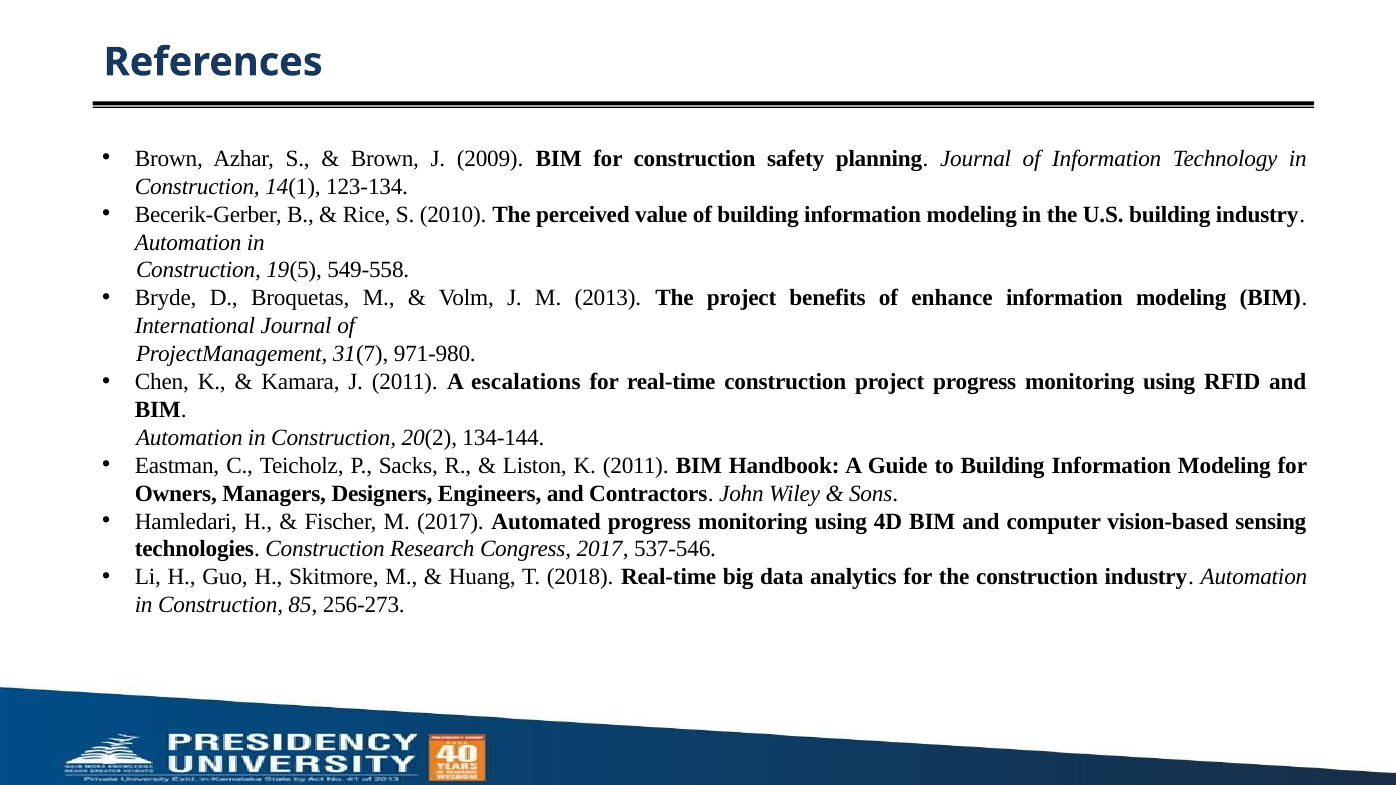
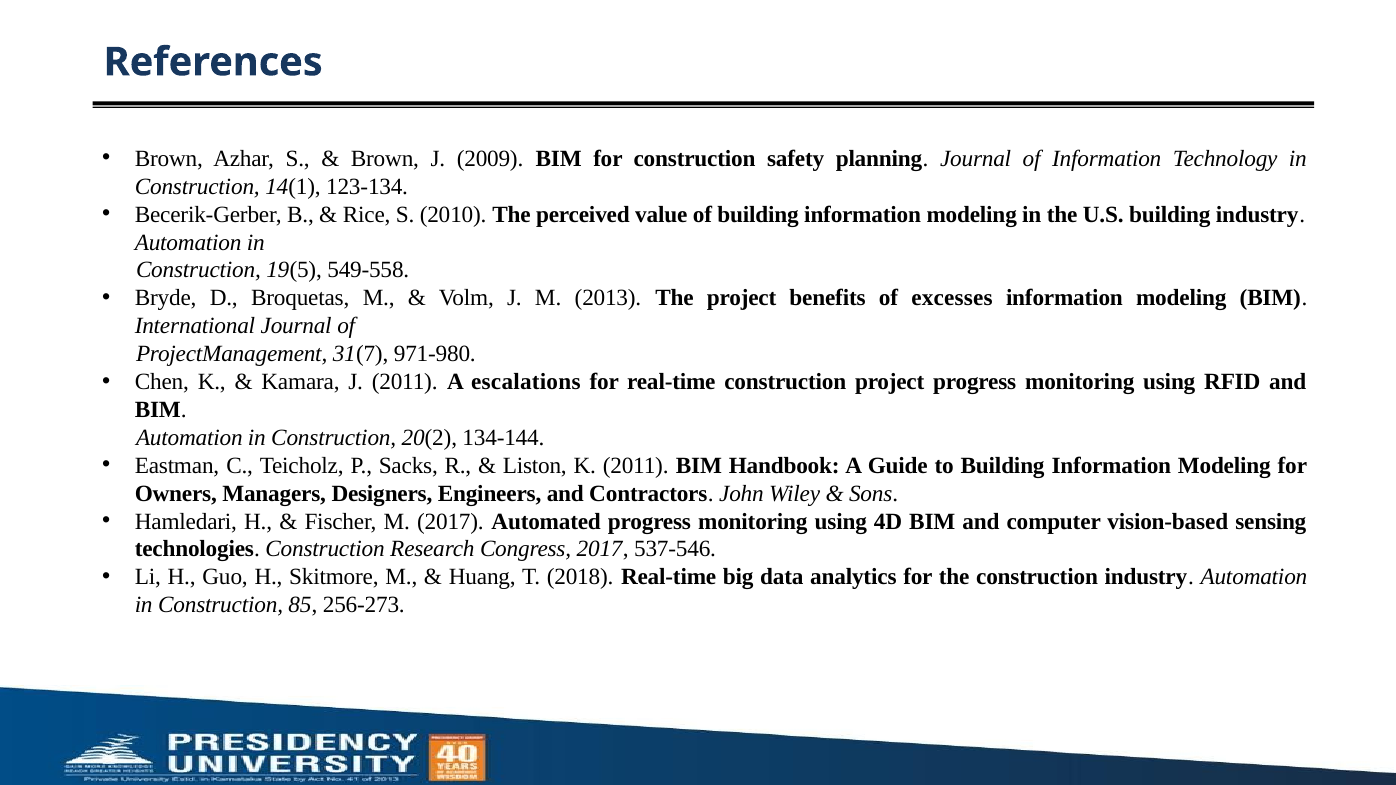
enhance: enhance -> excesses (952, 298)
